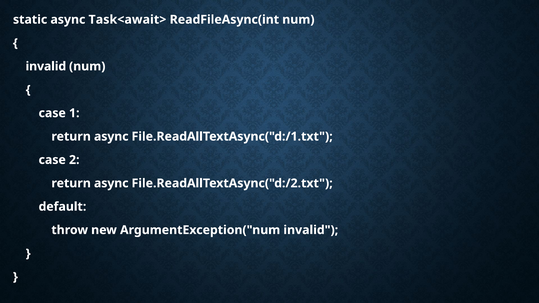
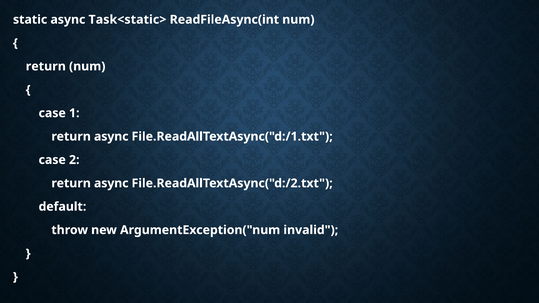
Task<await>: Task<await> -> Task<static> (127, 20)
invalid: invalid -> return (46, 66)
